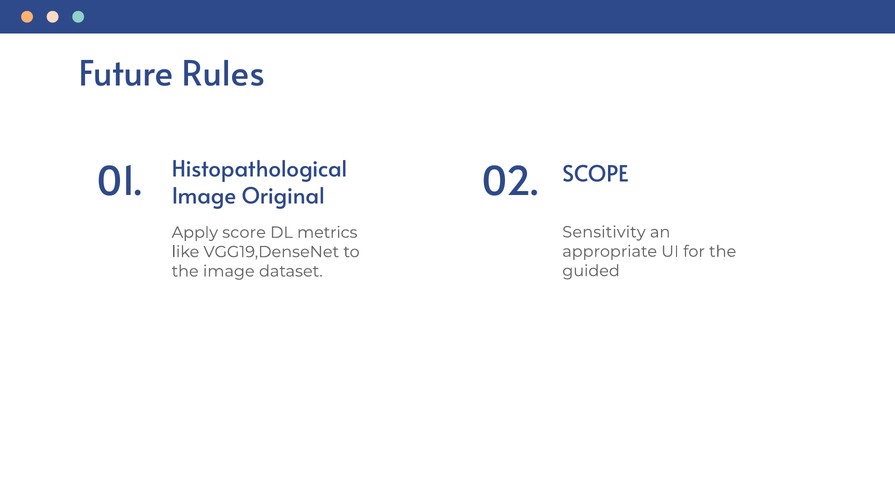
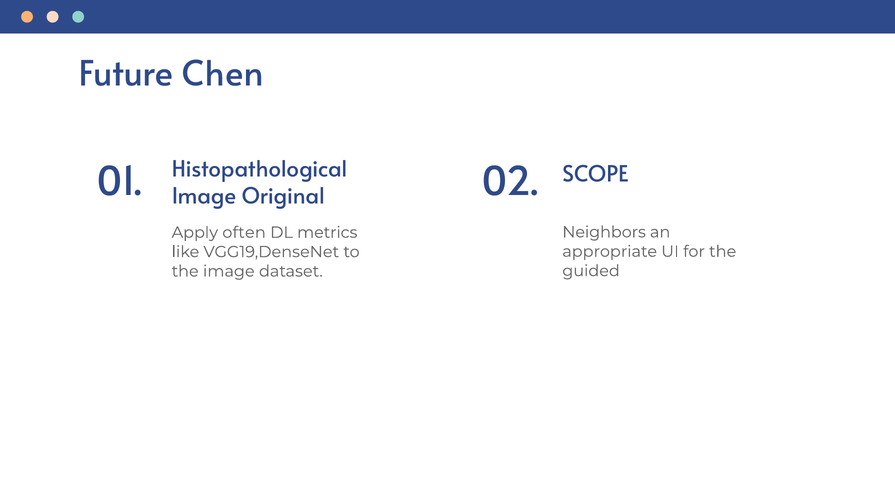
Rules: Rules -> Chen (223, 74)
Sensitivity: Sensitivity -> Neighbors (604, 232)
score: score -> often (244, 233)
